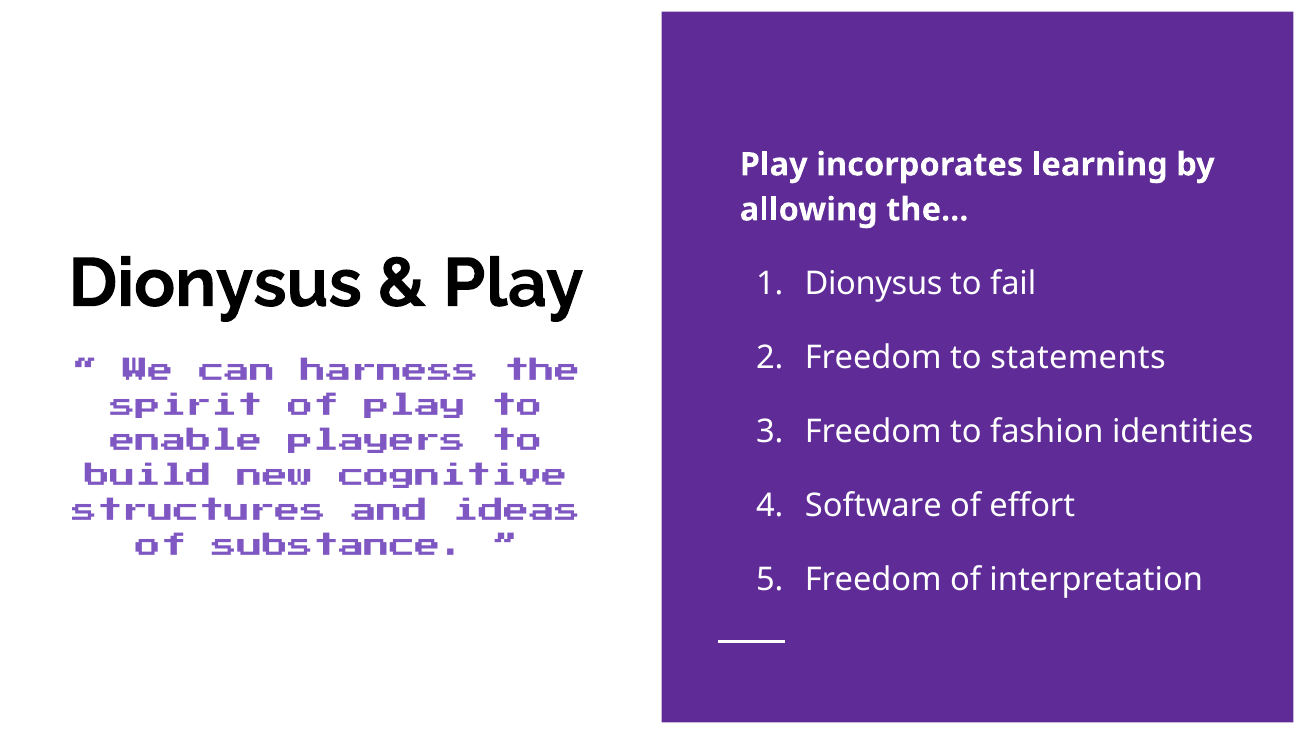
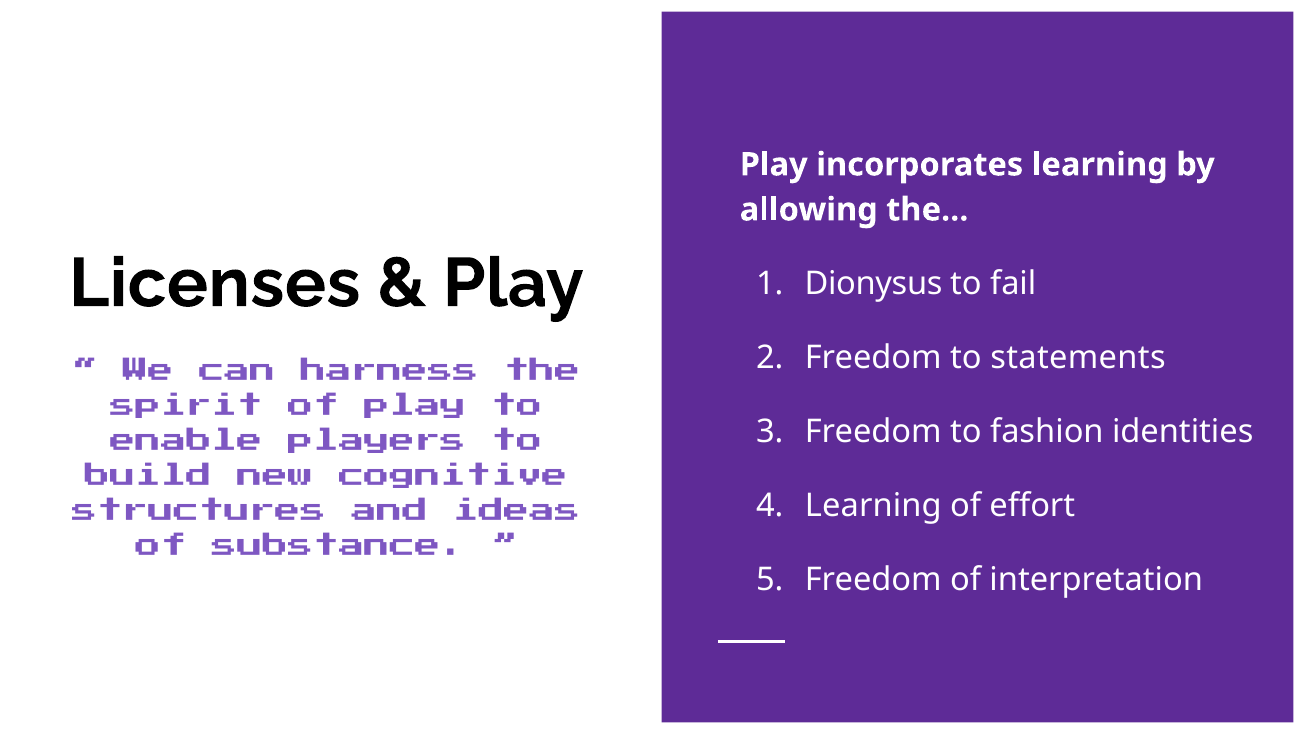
Dionysus: Dionysus -> Licenses (215, 284)
Software: Software -> Learning (873, 506)
